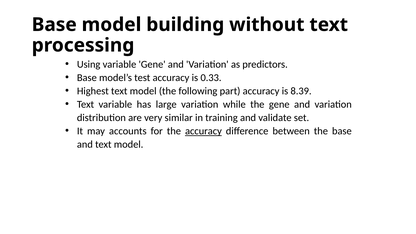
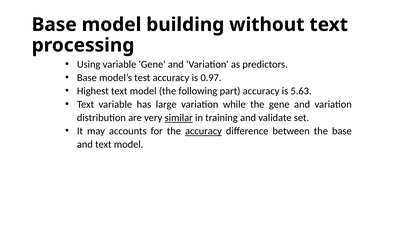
0.33: 0.33 -> 0.97 (211, 78)
8.39: 8.39 -> 5.63 (301, 91)
similar underline: none -> present (179, 118)
